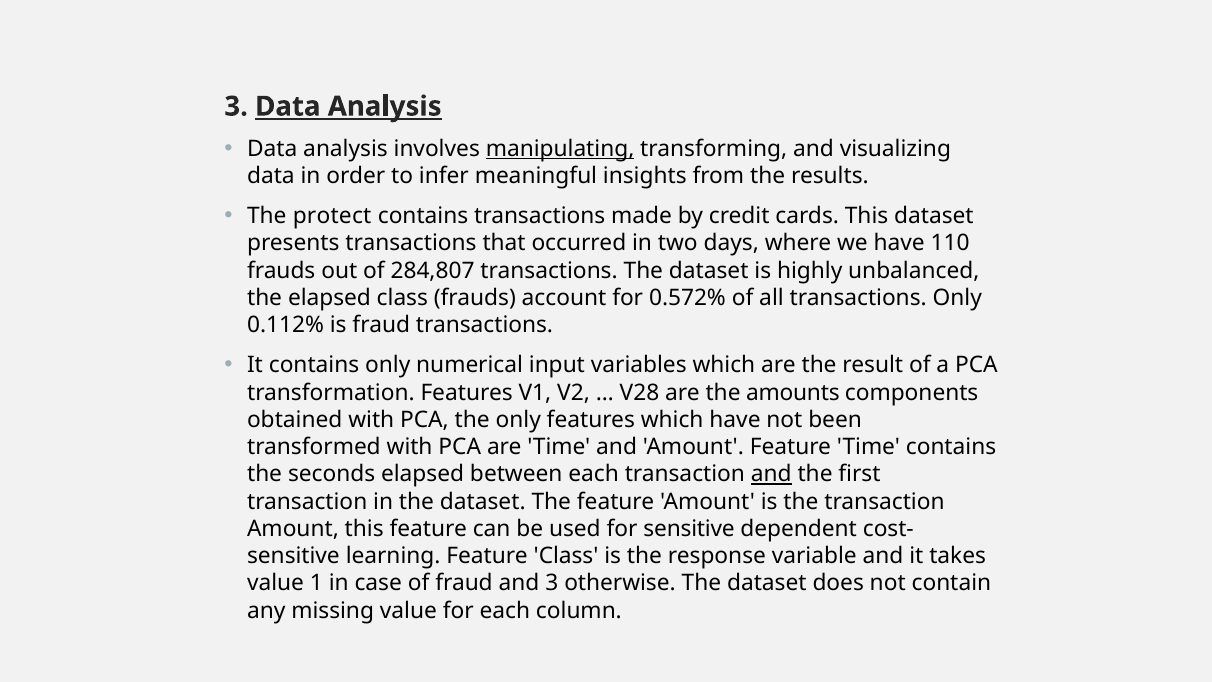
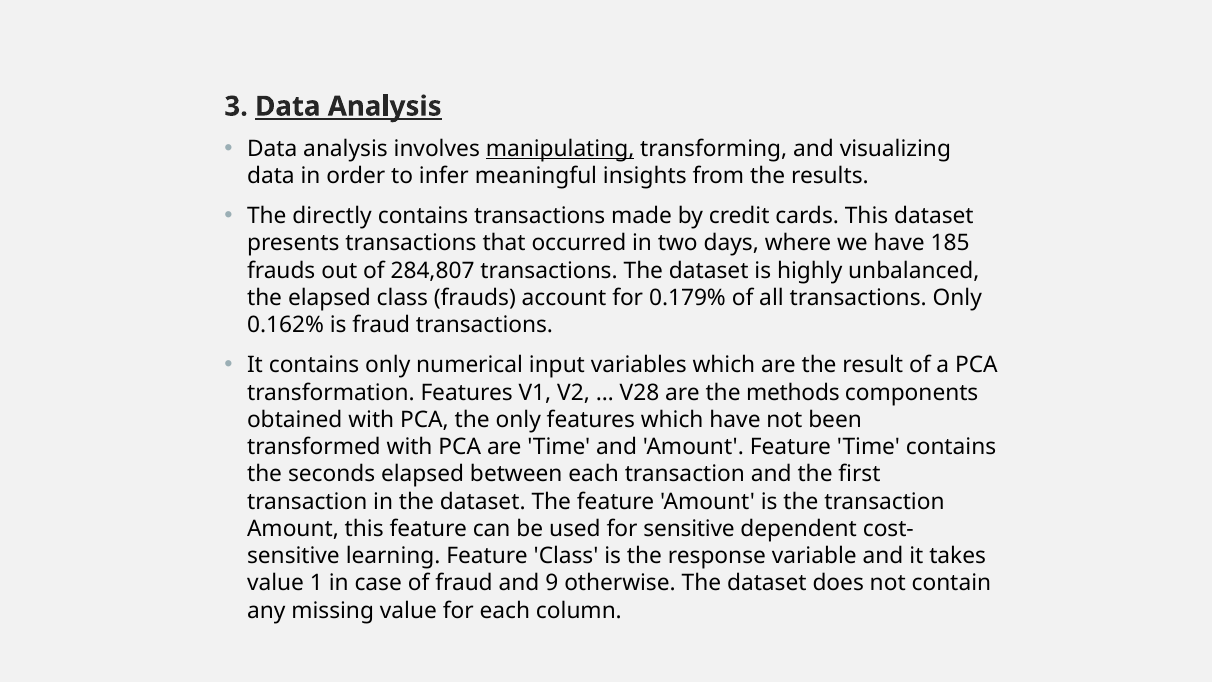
protect: protect -> directly (332, 216)
110: 110 -> 185 (950, 243)
0.572%: 0.572% -> 0.179% (687, 298)
0.112%: 0.112% -> 0.162% (286, 325)
amounts: amounts -> methods (793, 392)
and underline: present -> none (771, 474)
and 3: 3 -> 9 (552, 583)
